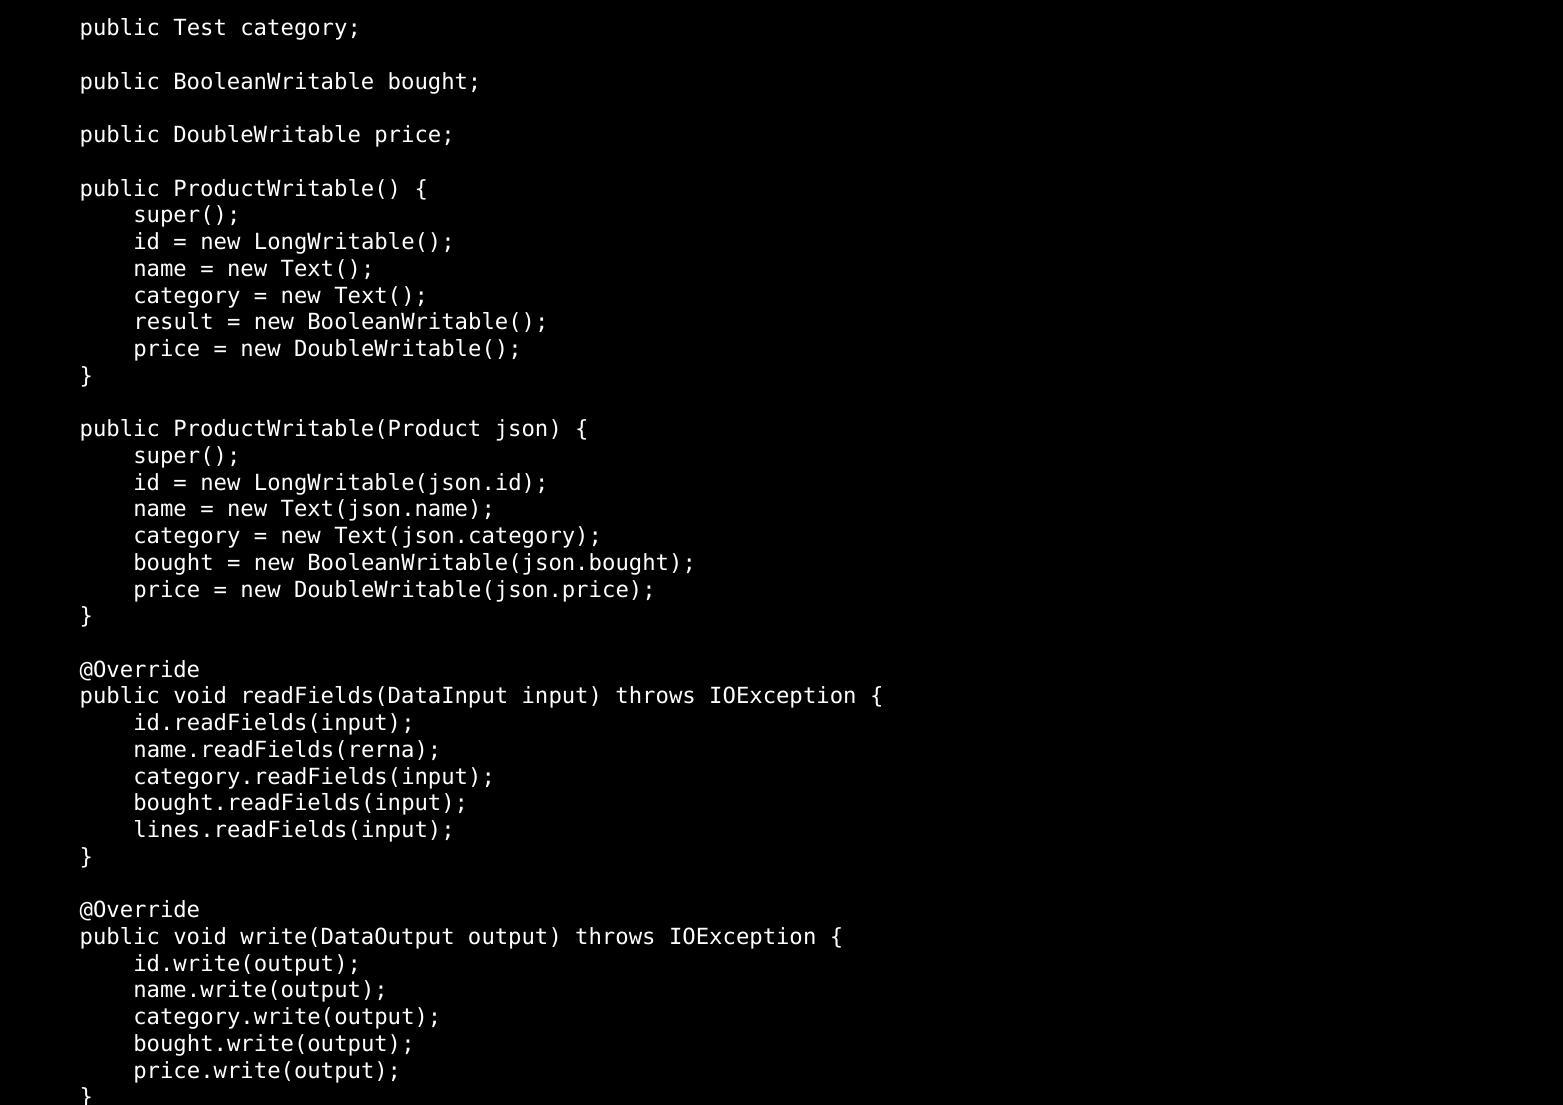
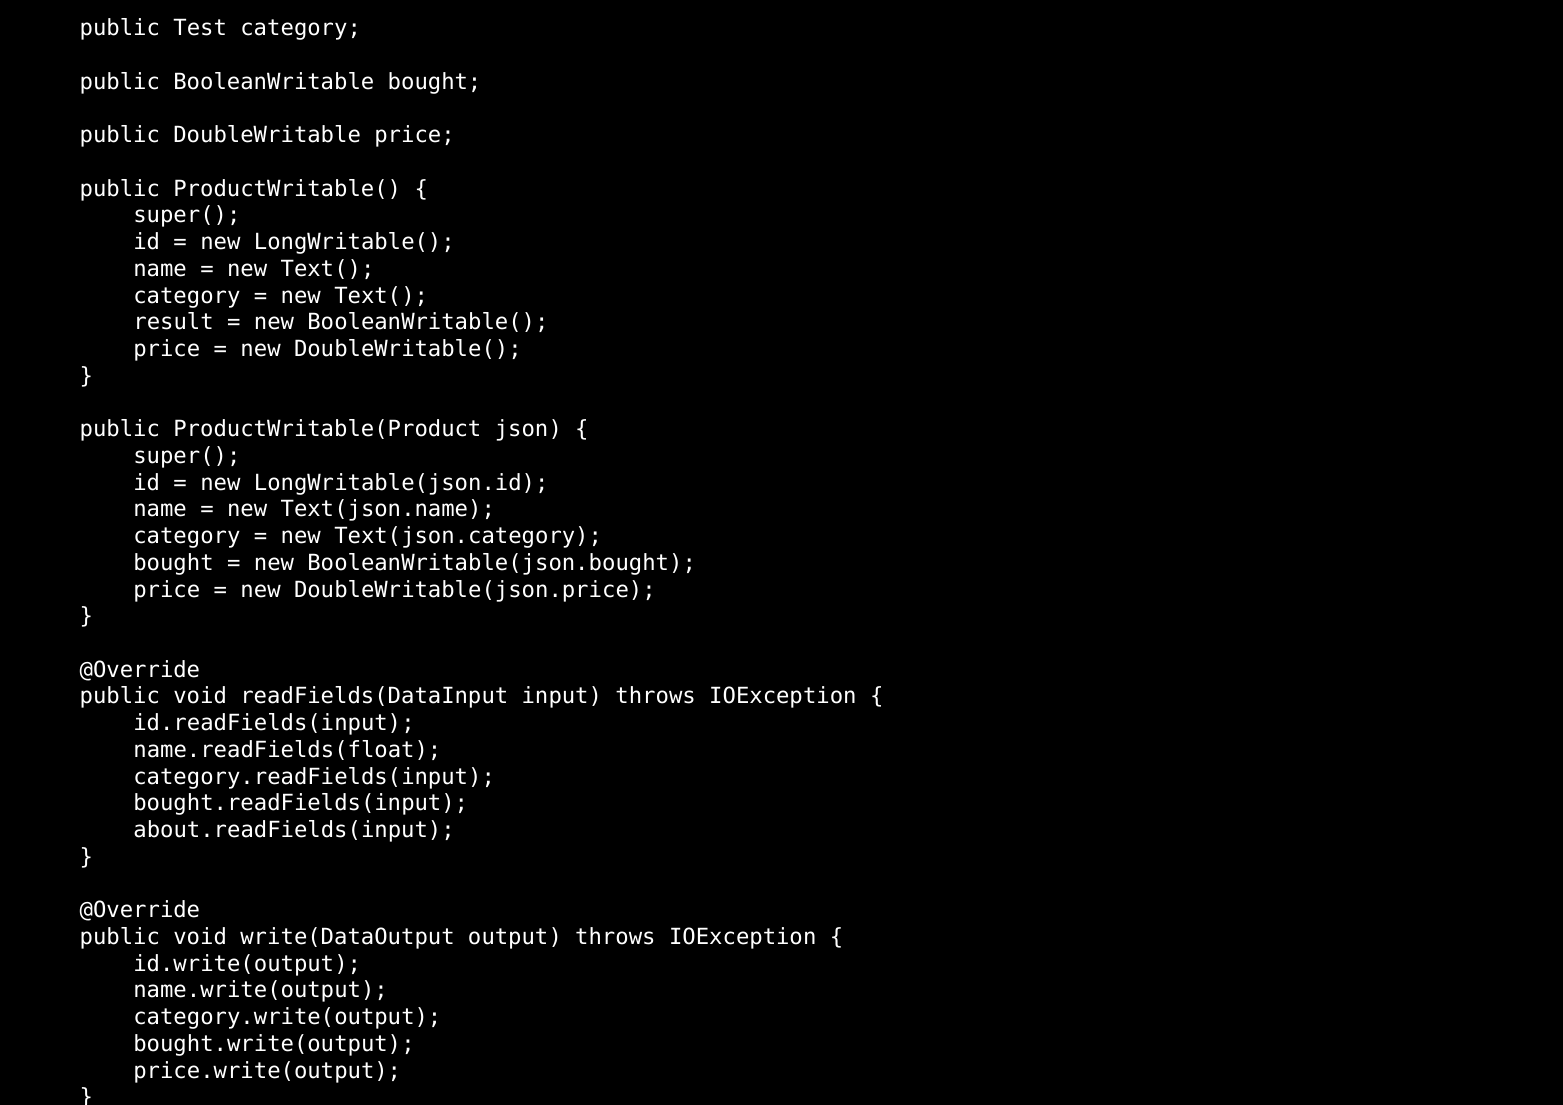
name.readFields(rerna: name.readFields(rerna -> name.readFields(float (287, 750)
lines.readFields(input: lines.readFields(input -> about.readFields(input (294, 830)
